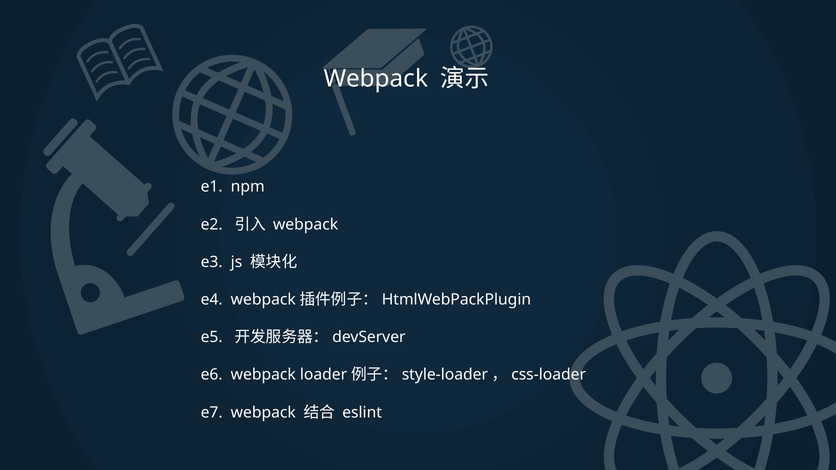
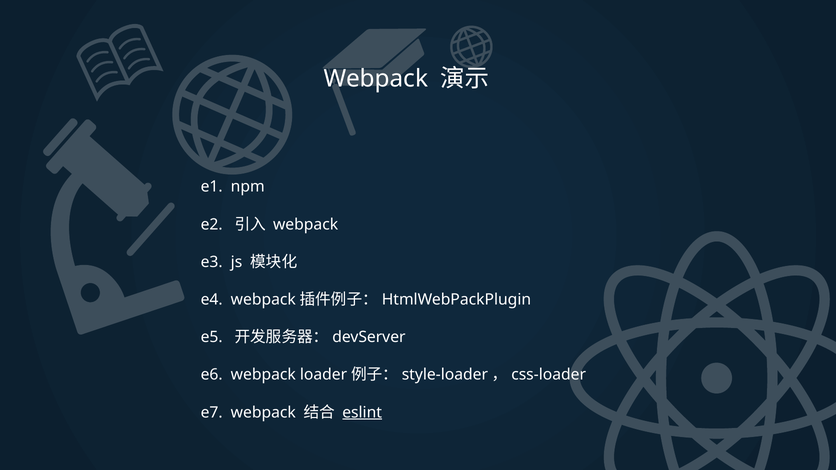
eslint underline: none -> present (362, 413)
